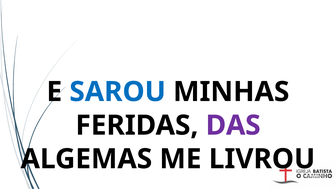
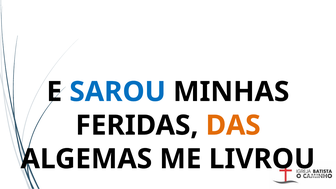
DAS colour: purple -> orange (233, 125)
